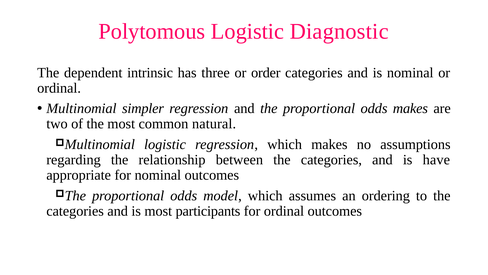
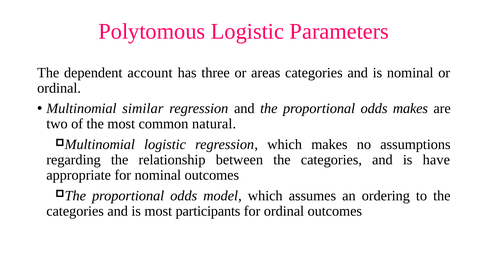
Diagnostic: Diagnostic -> Parameters (339, 31)
intrinsic: intrinsic -> account (150, 73)
order: order -> areas (266, 73)
simpler: simpler -> similar (143, 108)
